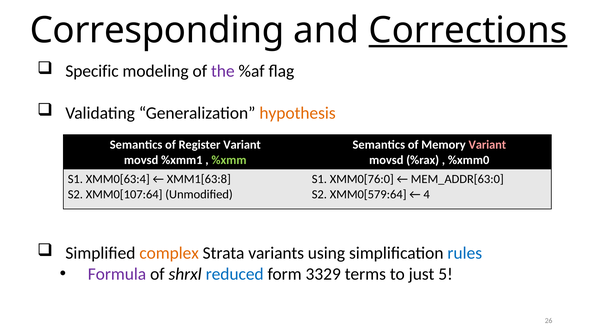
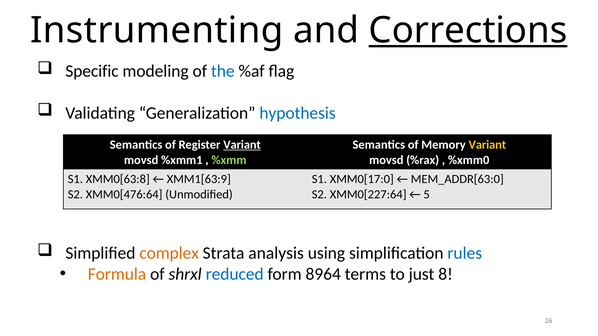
Corresponding: Corresponding -> Instrumenting (157, 30)
the colour: purple -> blue (223, 71)
hypothesis colour: orange -> blue (298, 113)
Variant underline: none -> present (242, 145)
Variant colour: pink -> yellow (487, 145)
XMM0[63:4: XMM0[63:4 -> XMM0[63:8 (118, 179)
XMM1[63:8: XMM1[63:8 -> XMM1[63:9 (199, 179)
XMM0[76:0: XMM0[76:0 -> XMM0[17:0 (362, 179)
XMM0[107:64: XMM0[107:64 -> XMM0[476:64 (124, 195)
XMM0[579:64: XMM0[579:64 -> XMM0[227:64 (368, 195)
4: 4 -> 5 (427, 195)
variants: variants -> analysis (276, 254)
Formula colour: purple -> orange (117, 274)
3329: 3329 -> 8964 (323, 274)
5: 5 -> 8 (446, 274)
